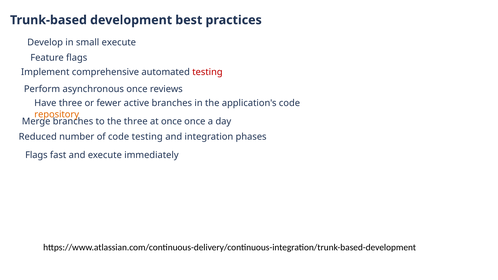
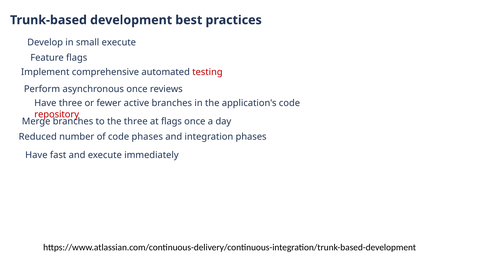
repository colour: orange -> red (57, 114)
at once: once -> flags (171, 122)
code testing: testing -> phases (147, 137)
Flags: Flags -> Have (36, 155)
